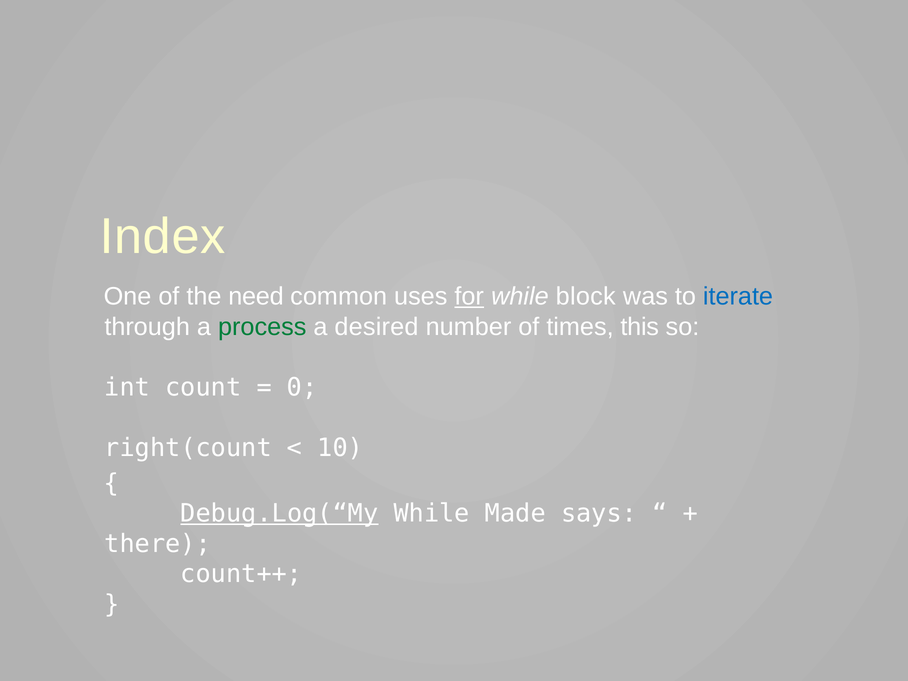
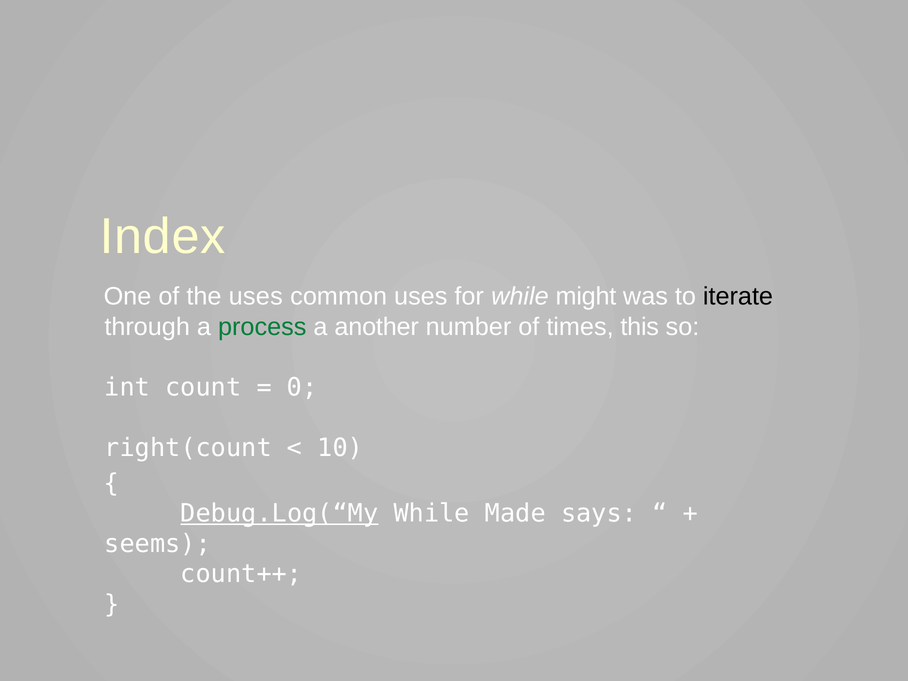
the need: need -> uses (256, 296)
for underline: present -> none (469, 296)
block: block -> might (586, 296)
iterate colour: blue -> black (738, 296)
desired: desired -> another (377, 327)
there: there -> seems (158, 544)
